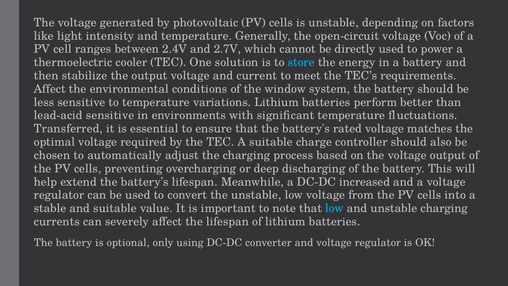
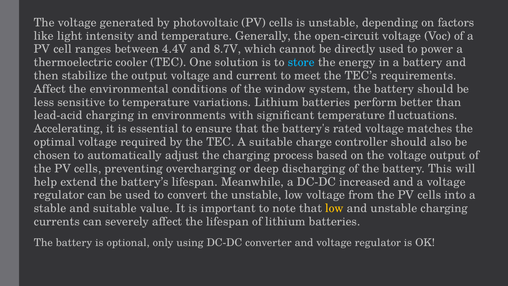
2.4V: 2.4V -> 4.4V (175, 49)
2.7V: 2.7V -> 8.7V (227, 49)
lead-acid sensitive: sensitive -> charging (110, 115)
Transferred: Transferred -> Accelerating (68, 129)
low colour: light blue -> yellow (334, 208)
